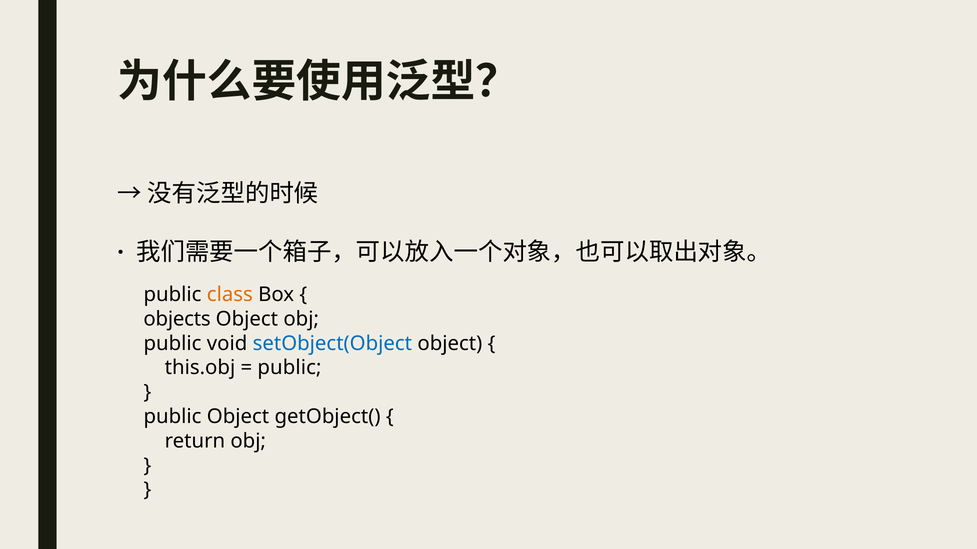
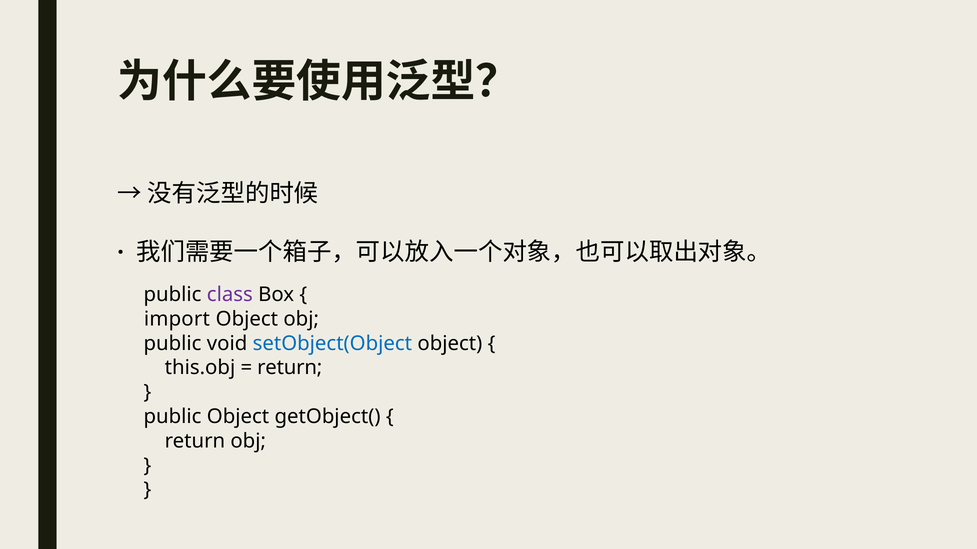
class colour: orange -> purple (230, 295)
objects: objects -> import (177, 319)
public: public -> return (290, 368)
